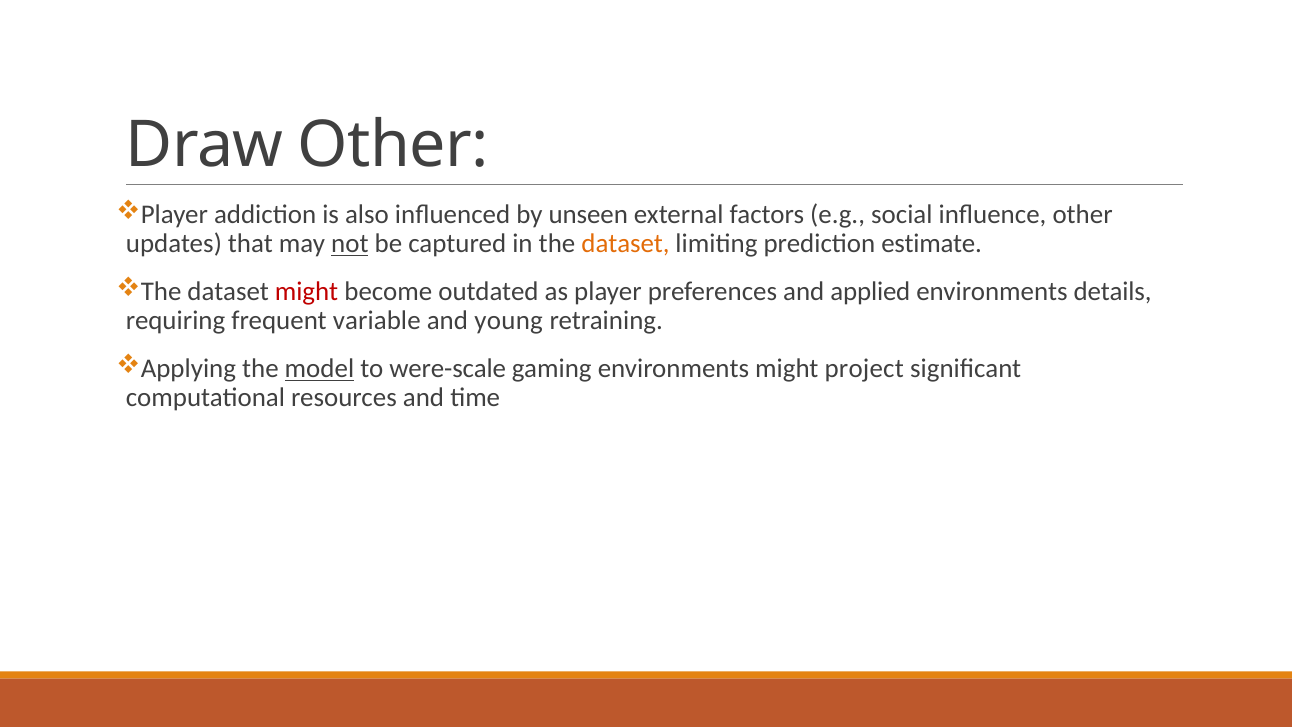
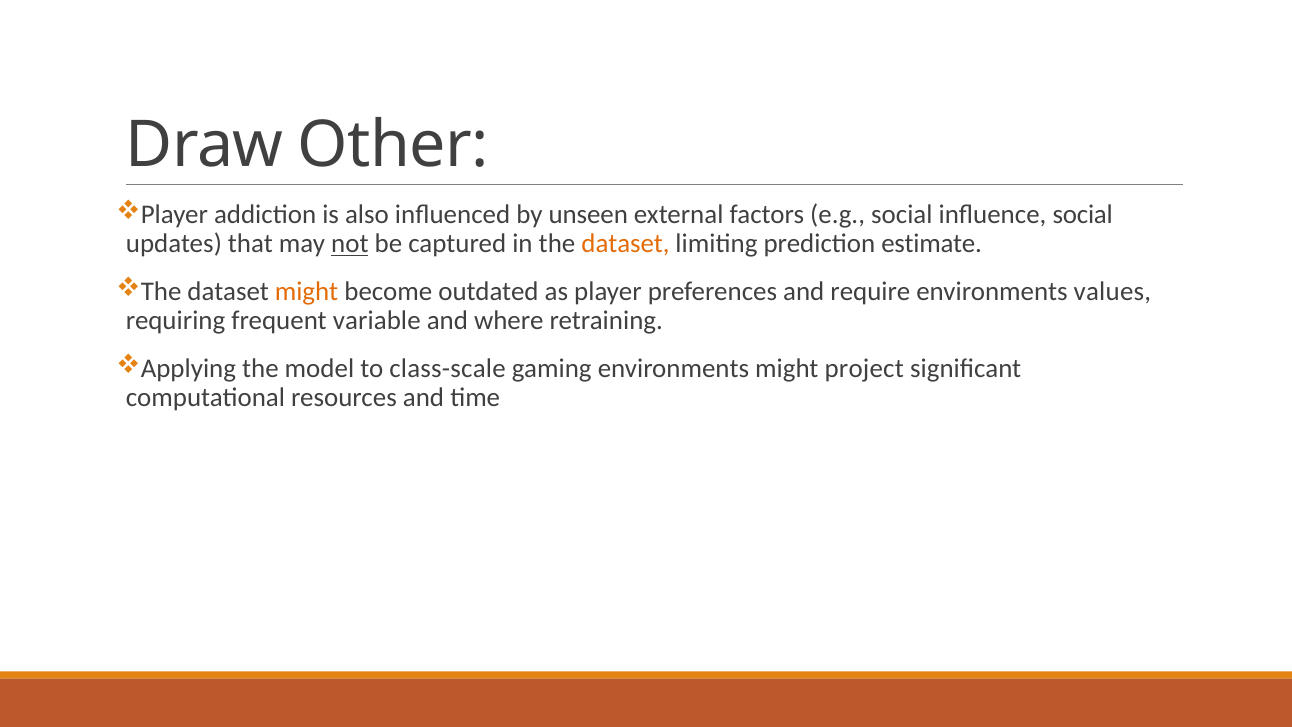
influence other: other -> social (1083, 215)
might colour: red -> orange (307, 292)
applied: applied -> require (870, 292)
details: details -> values (1112, 292)
young: young -> where (509, 321)
model underline: present -> none (319, 369)
were-scale: were-scale -> class-scale (448, 369)
